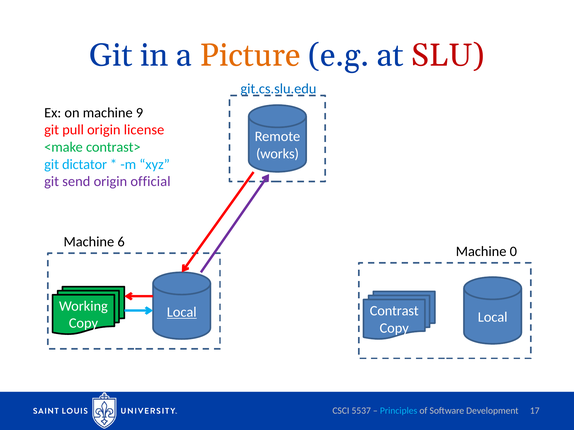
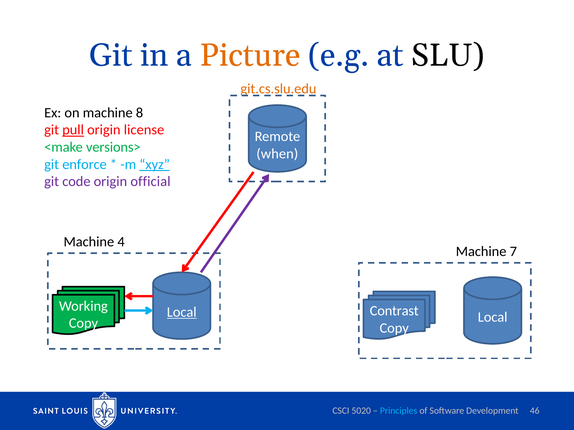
SLU colour: red -> black (448, 55)
git.cs.slu.edu colour: blue -> orange (278, 89)
9: 9 -> 8 (139, 113)
pull underline: none -> present (73, 130)
contrast>: contrast> -> versions> (113, 147)
works: works -> when (277, 154)
dictator: dictator -> enforce (85, 165)
xyz underline: none -> present (155, 165)
send: send -> code (76, 182)
6: 6 -> 4 (121, 242)
0: 0 -> 7 (513, 252)
5537: 5537 -> 5020 (361, 411)
17: 17 -> 46 (535, 411)
